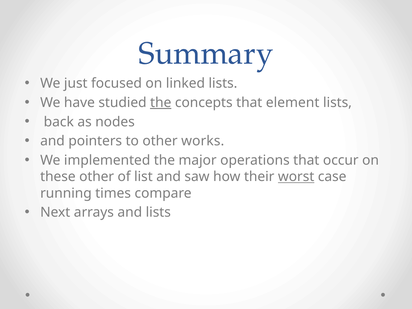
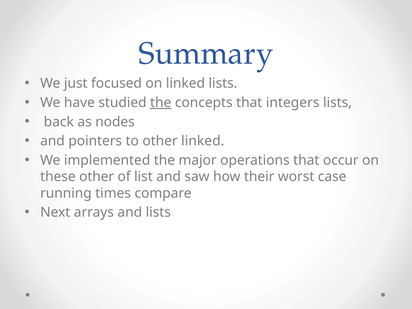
element: element -> integers (293, 103)
other works: works -> linked (203, 141)
worst underline: present -> none (296, 177)
